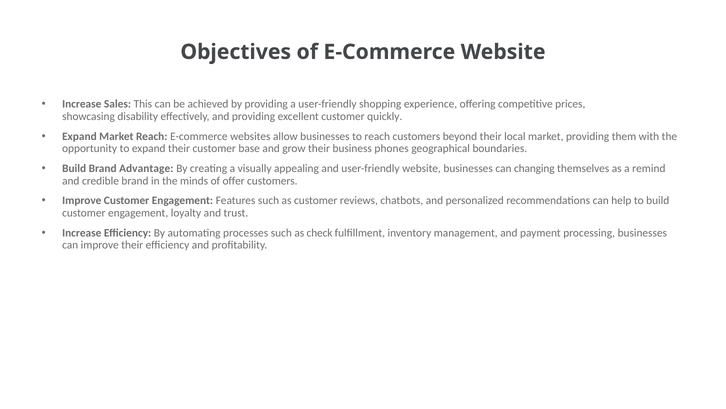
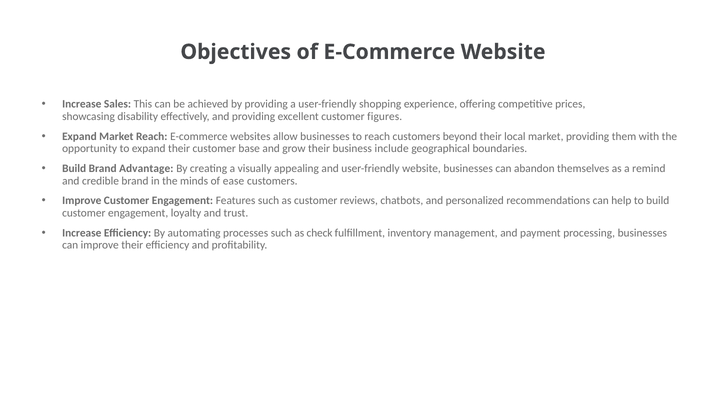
quickly: quickly -> figures (385, 116)
phones: phones -> include (392, 148)
changing: changing -> abandon (534, 168)
offer: offer -> ease (234, 181)
